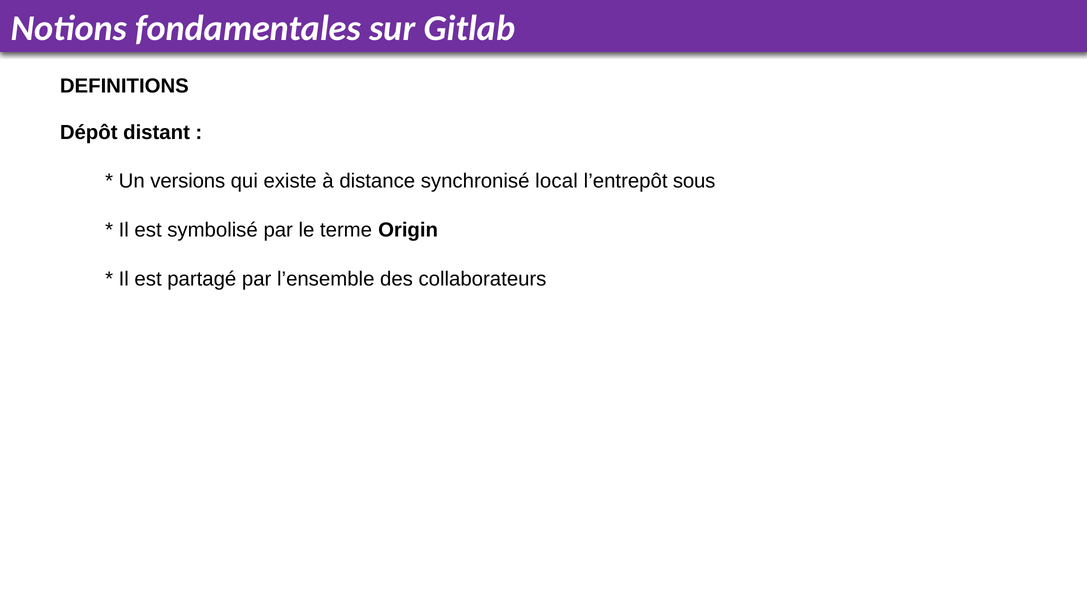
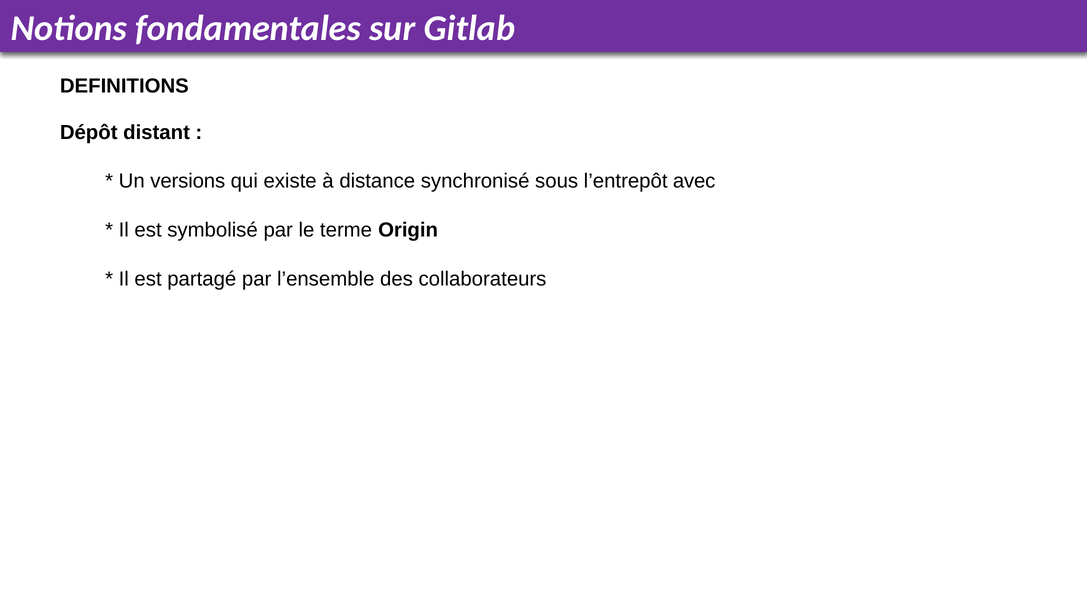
local: local -> sous (557, 181)
sous: sous -> avec (694, 181)
